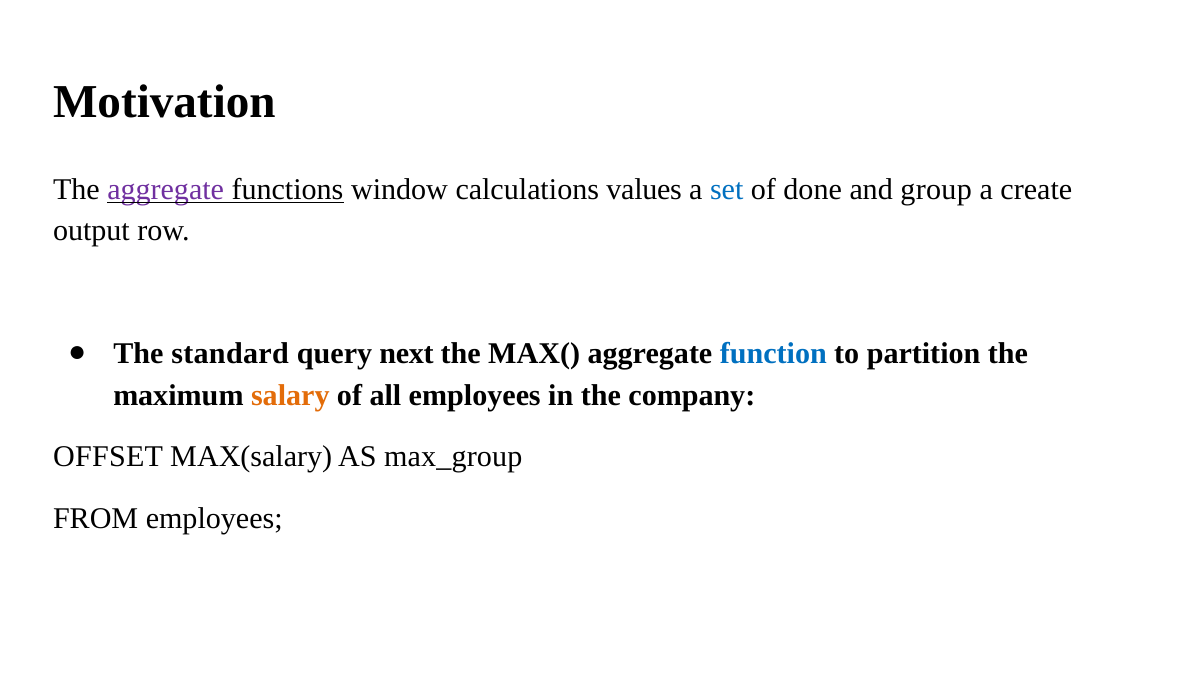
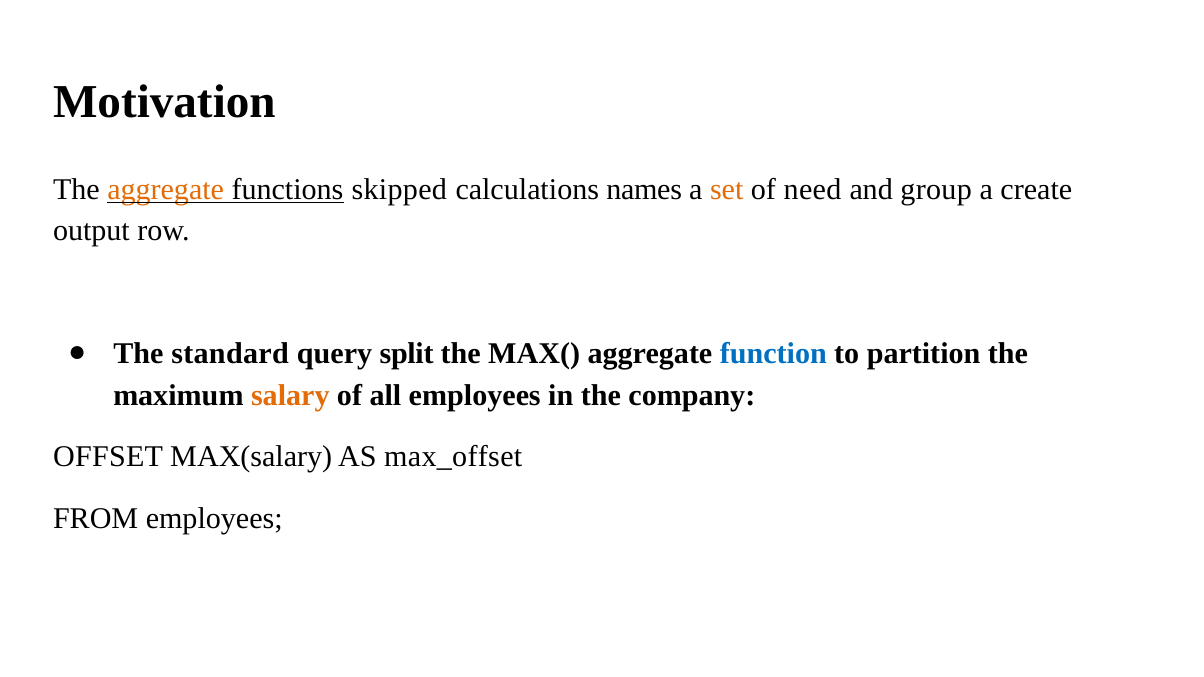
aggregate colour: purple -> orange (166, 189)
window: window -> skipped (399, 189)
values: values -> names (644, 189)
set colour: blue -> orange (727, 189)
done: done -> need (813, 189)
next: next -> split (407, 354)
max_group: max_group -> max_offset (453, 457)
